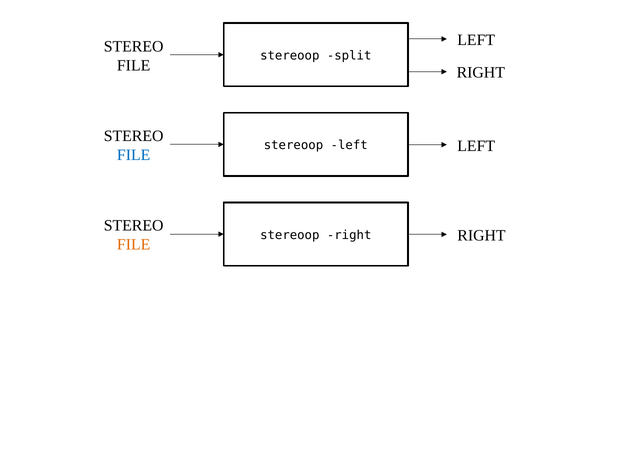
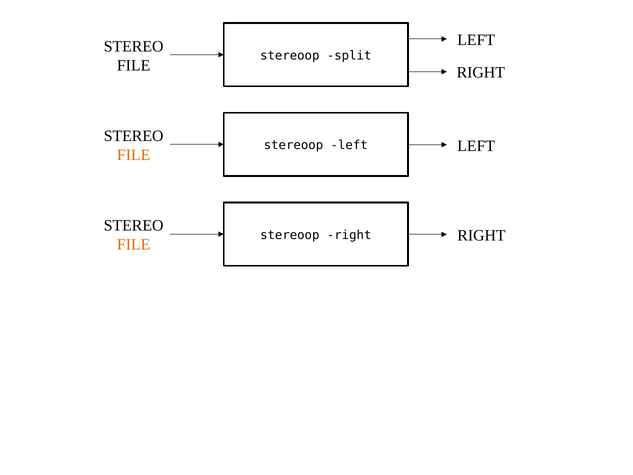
FILE colour: blue -> orange (134, 155)
